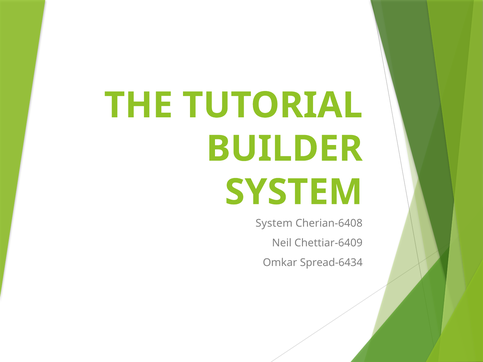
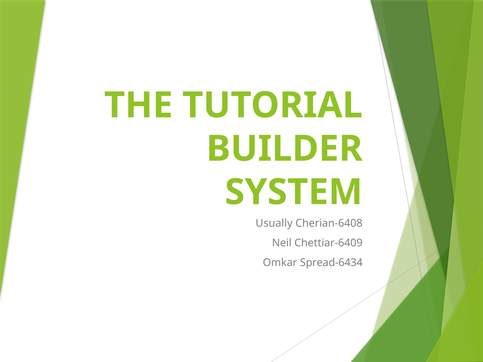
System: System -> Usually (274, 224)
